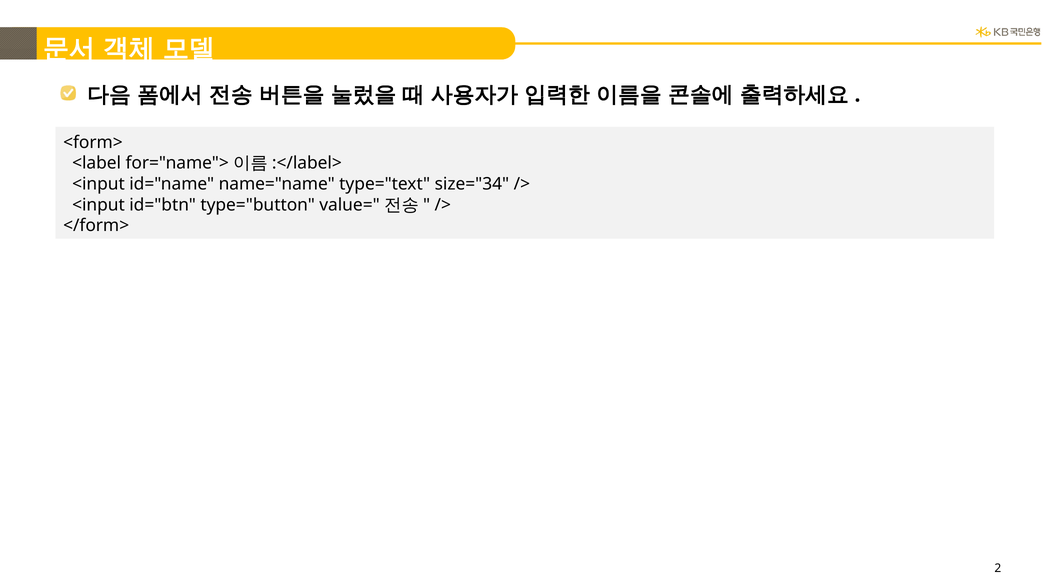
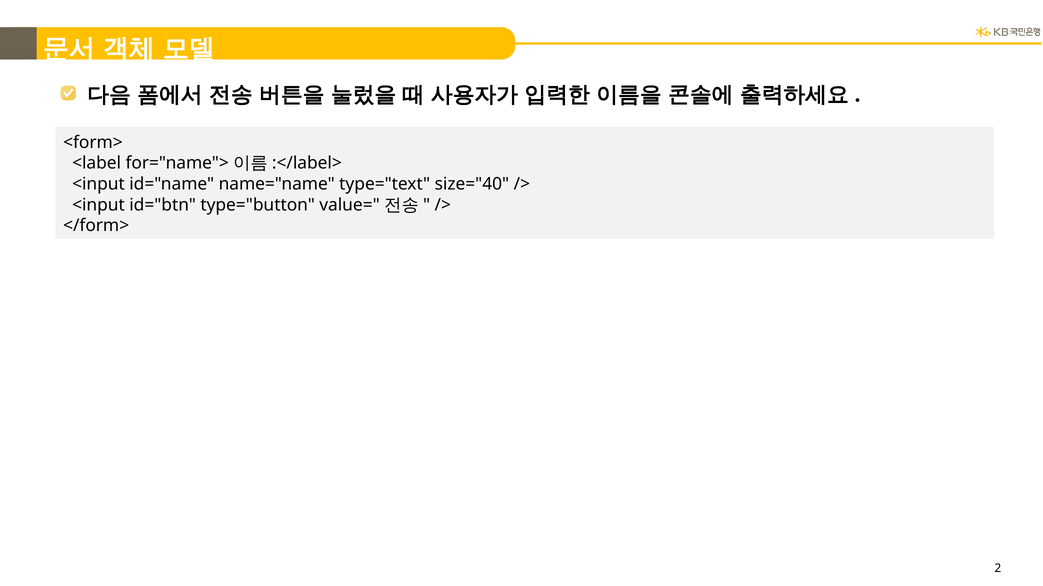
size="34: size="34 -> size="40 (472, 184)
